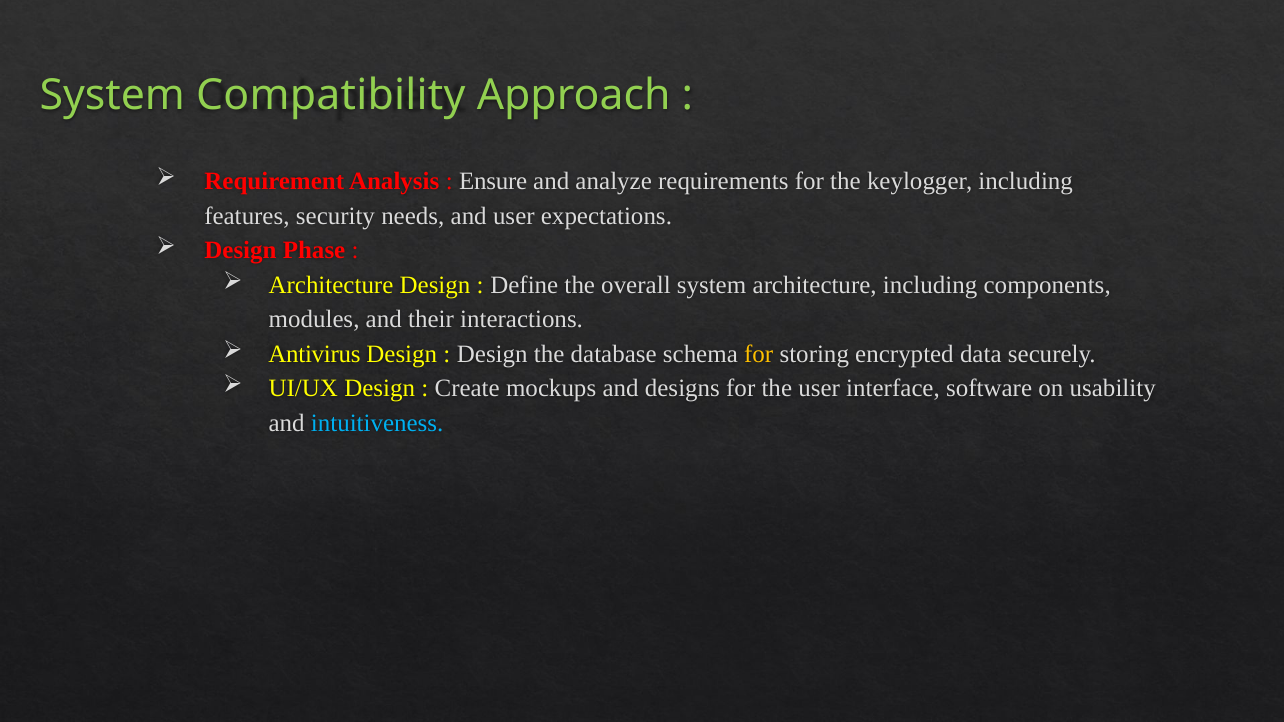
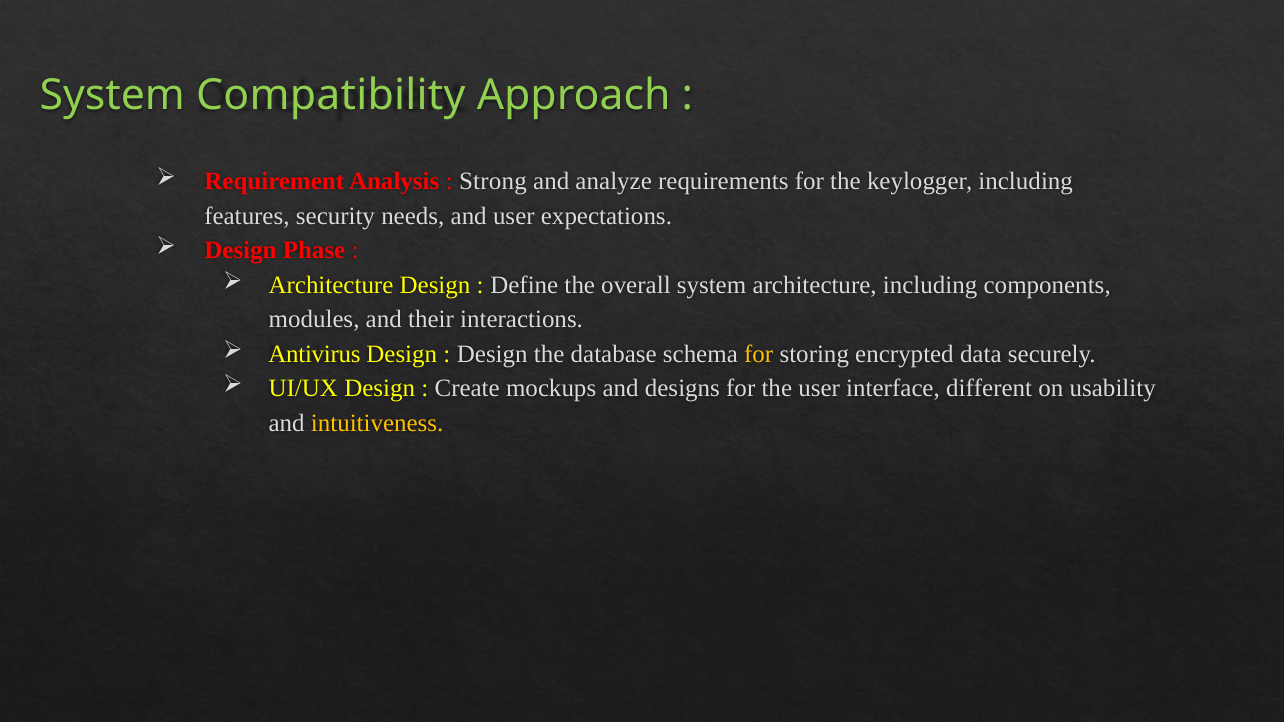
Ensure: Ensure -> Strong (493, 181)
software: software -> different (989, 389)
intuitiveness colour: light blue -> yellow (377, 423)
